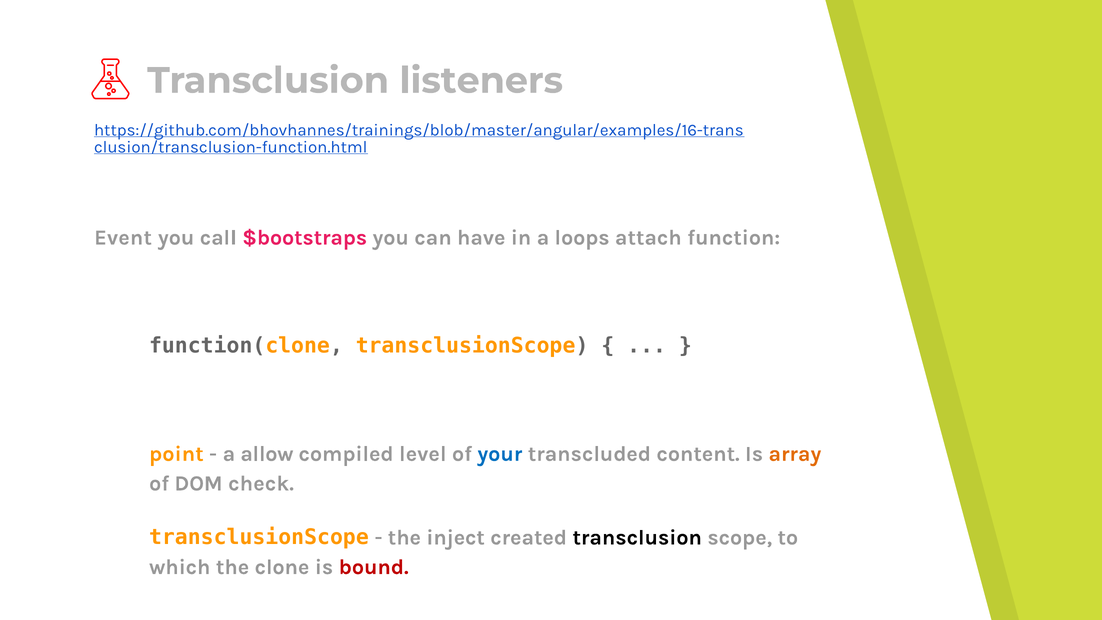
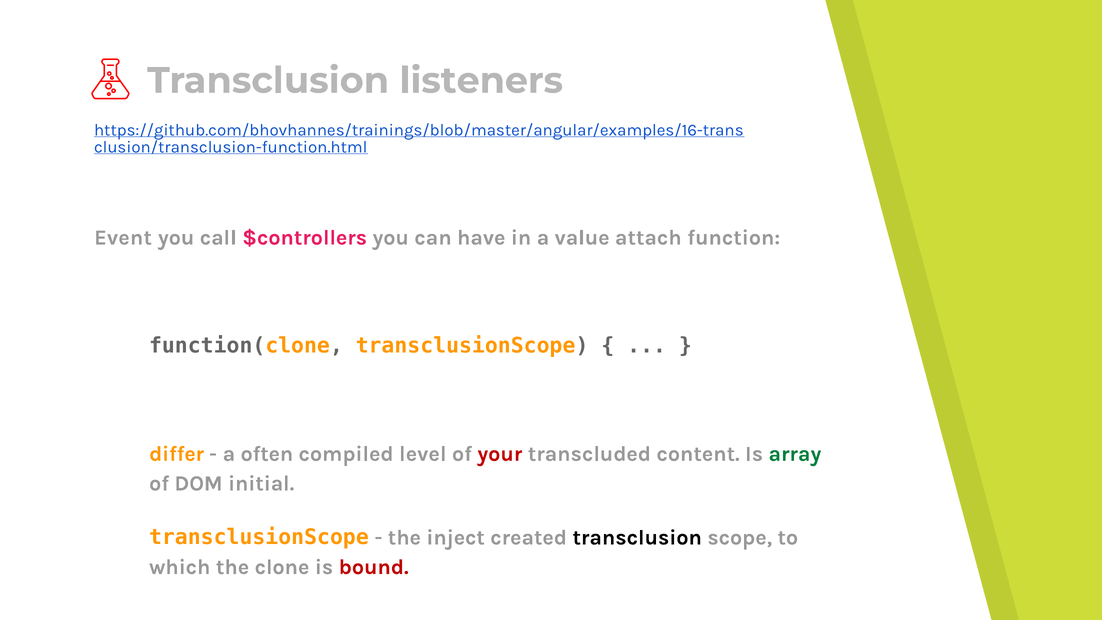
$bootstraps: $bootstraps -> $controllers (305, 237)
loops: loops -> value (582, 237)
point: point -> differ (177, 454)
allow: allow -> often (267, 454)
your colour: blue -> red (500, 454)
array colour: orange -> green (795, 454)
check: check -> initial (261, 483)
